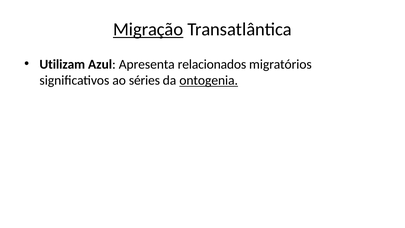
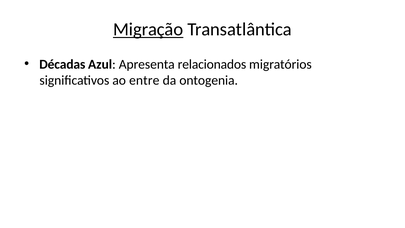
Utilizam: Utilizam -> Décadas (62, 64)
séries: séries -> entre (144, 80)
ontogenia underline: present -> none (209, 80)
